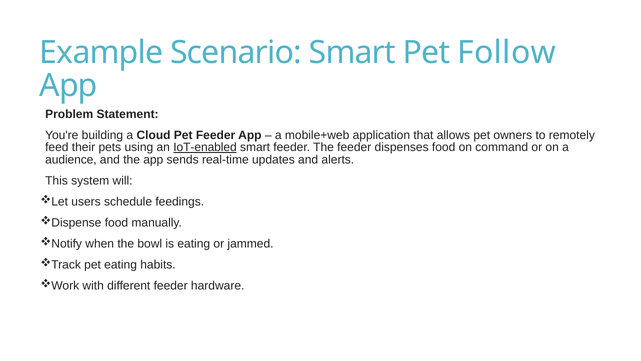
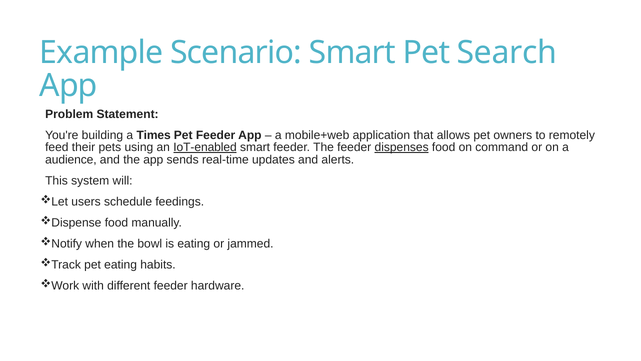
Follow: Follow -> Search (507, 53)
Cloud: Cloud -> Times (154, 135)
dispenses underline: none -> present (402, 147)
